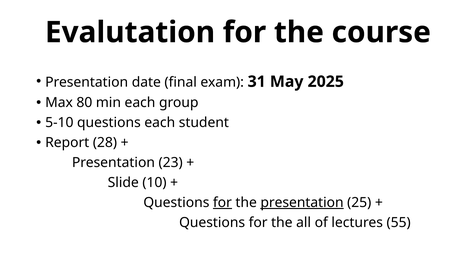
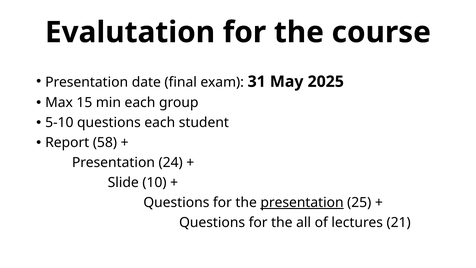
80: 80 -> 15 (84, 103)
28: 28 -> 58 (105, 143)
23: 23 -> 24 (171, 162)
for underline: present -> none (222, 202)
55: 55 -> 21 (399, 222)
